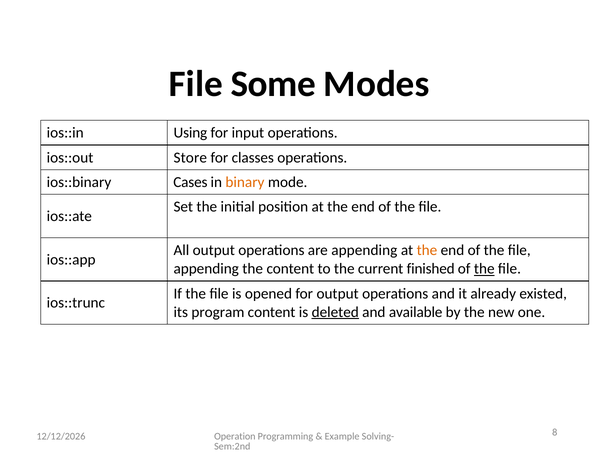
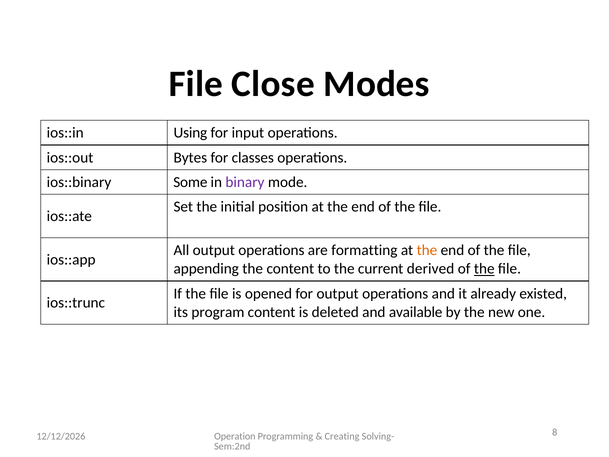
Some: Some -> Close (273, 84)
Store: Store -> Bytes (190, 157)
Cases: Cases -> Some (190, 182)
binary colour: orange -> purple (245, 182)
are appending: appending -> formatting (364, 250)
finished: finished -> derived (431, 269)
deleted underline: present -> none (335, 312)
Example: Example -> Creating (342, 436)
